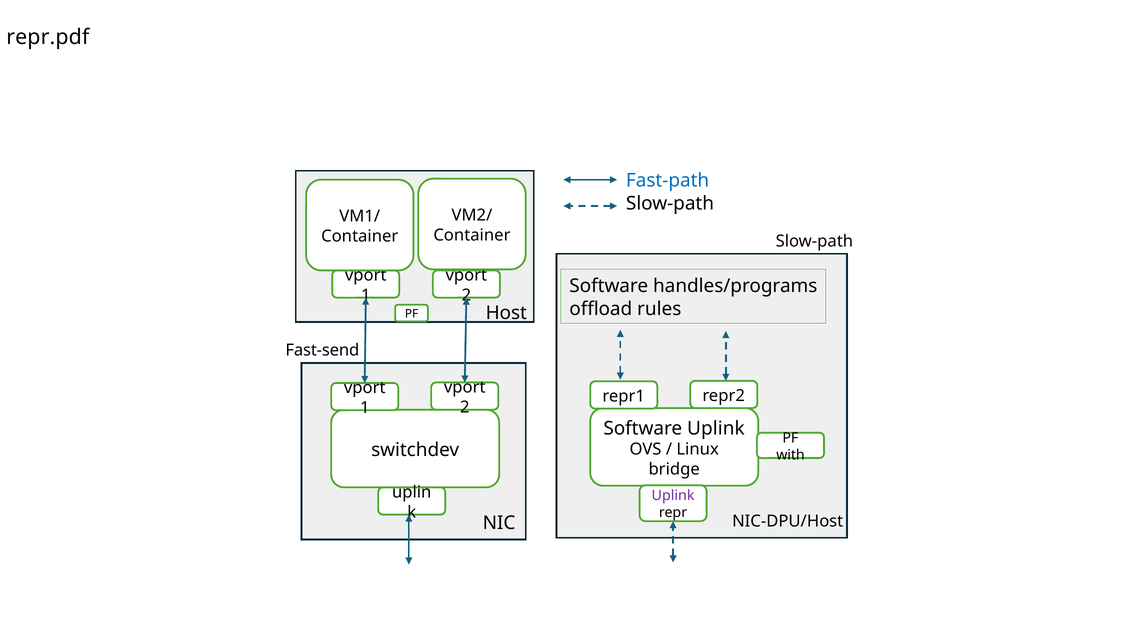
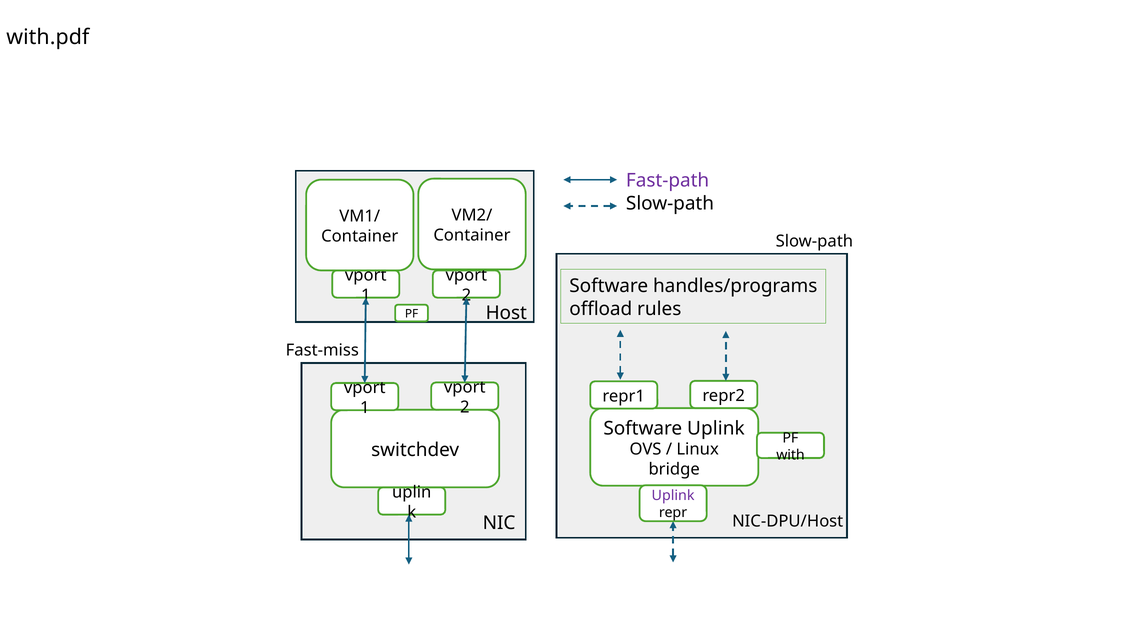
repr.pdf: repr.pdf -> with.pdf (48, 37)
Fast-path colour: blue -> purple (668, 181)
Fast-send: Fast-send -> Fast-miss (322, 350)
